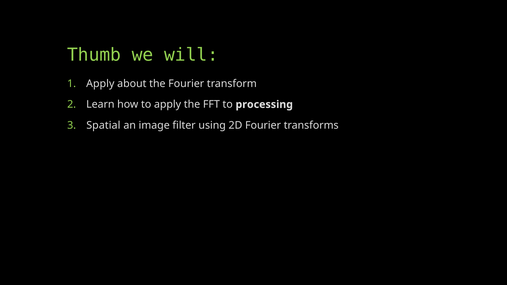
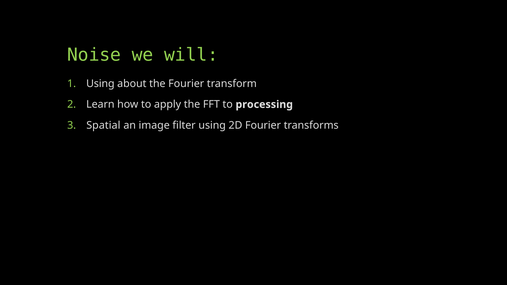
Thumb: Thumb -> Noise (94, 55)
Apply: Apply -> Using (100, 84)
